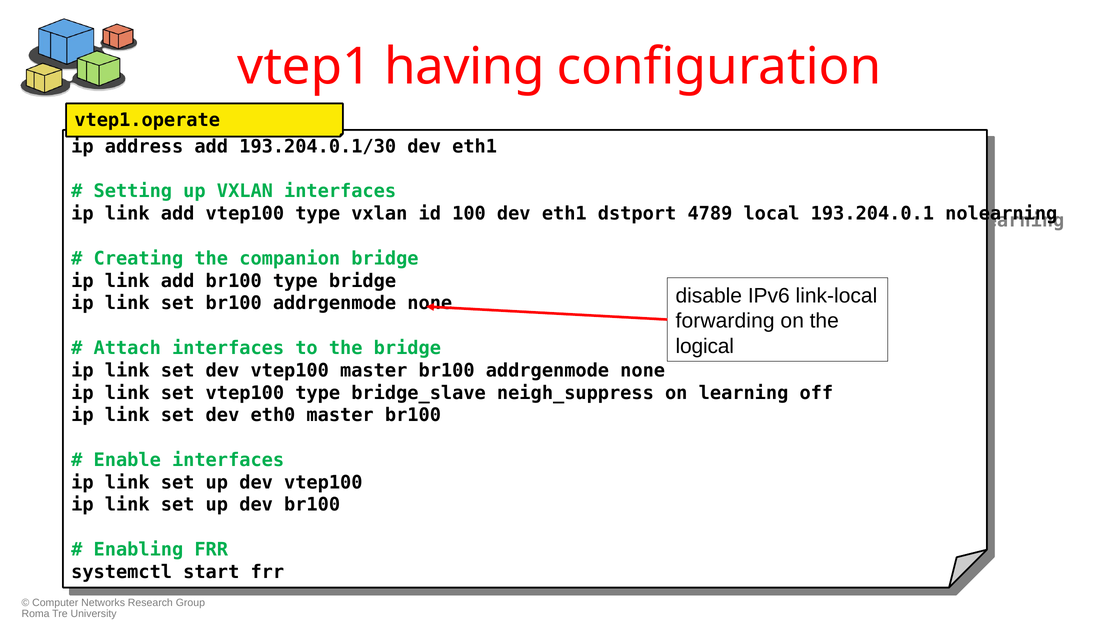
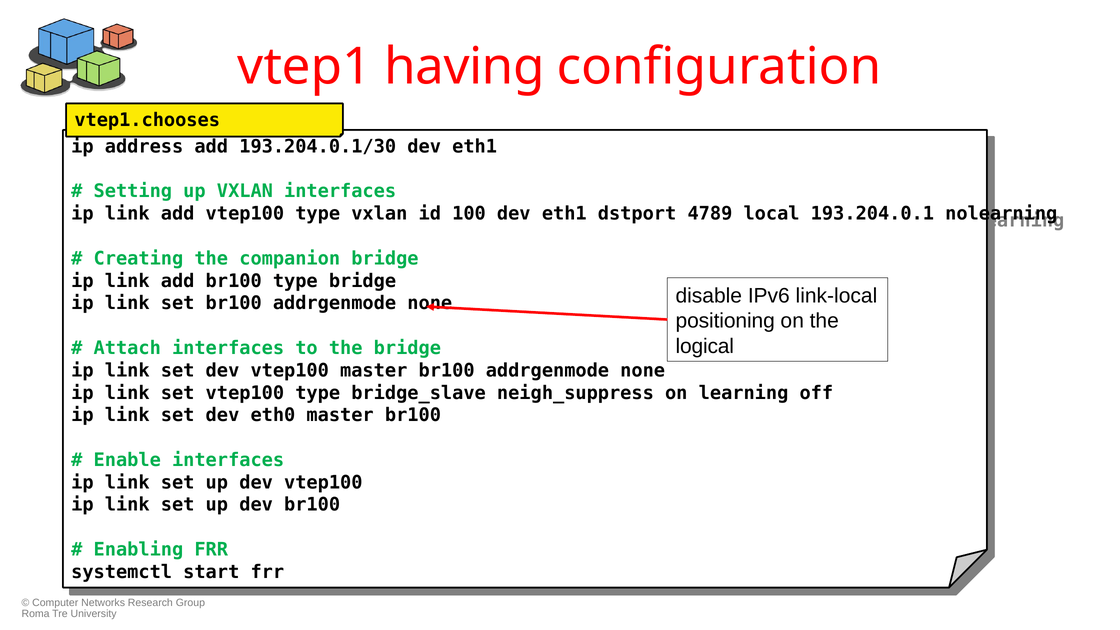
vtep1.operate: vtep1.operate -> vtep1.chooses (147, 120)
forwarding: forwarding -> positioning (725, 321)
